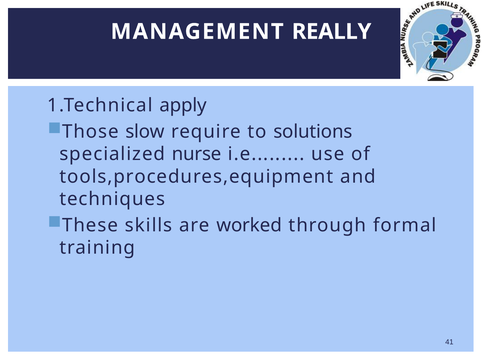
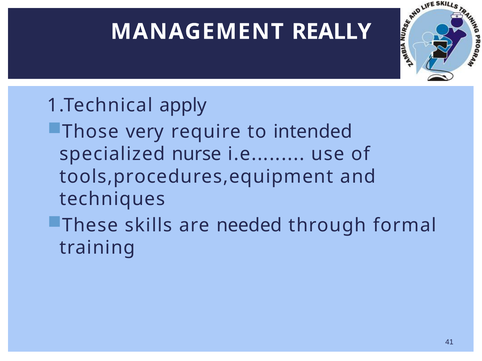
slow: slow -> very (145, 132)
solutions: solutions -> intended (313, 132)
worked: worked -> needed (249, 226)
